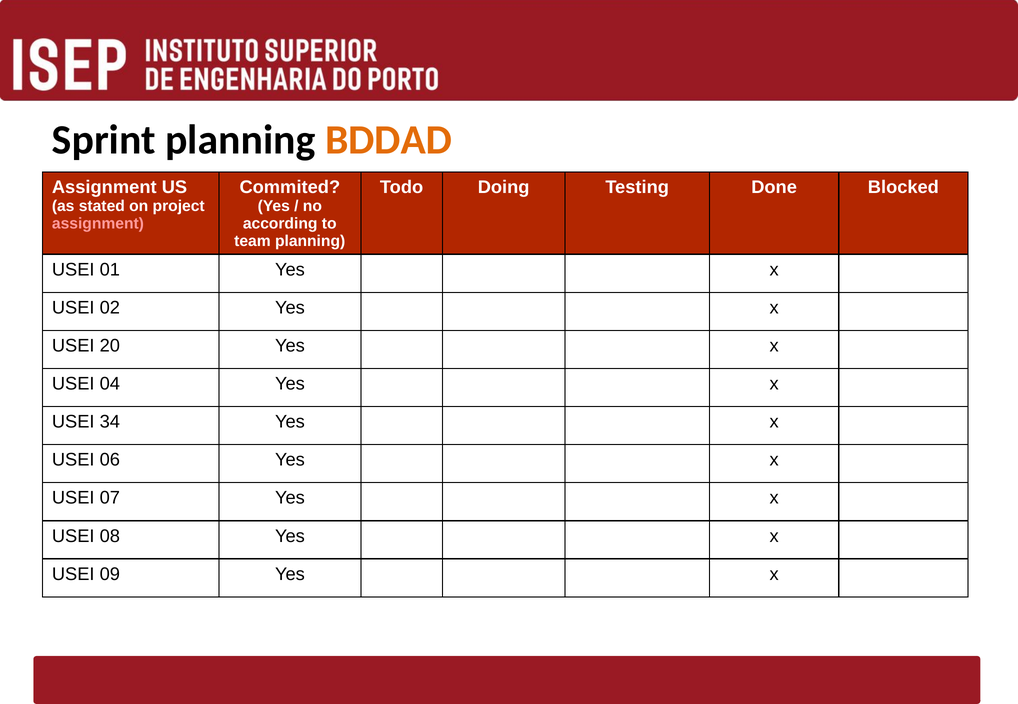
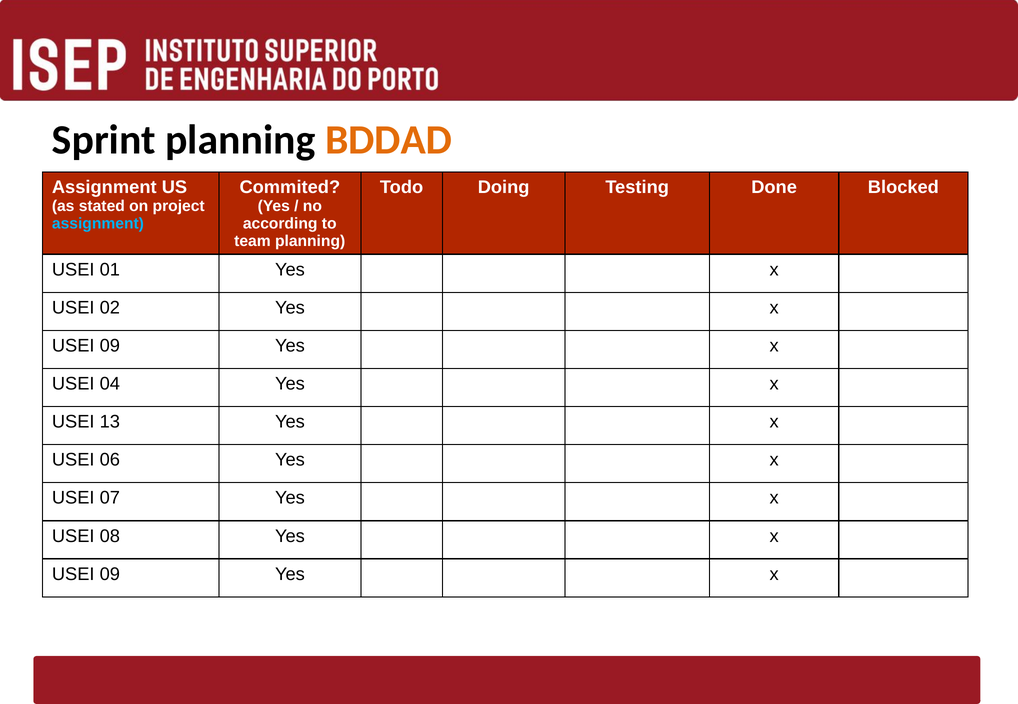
assignment colour: pink -> light blue (98, 224)
20: 20 -> 09 (110, 346)
34: 34 -> 13 (110, 422)
